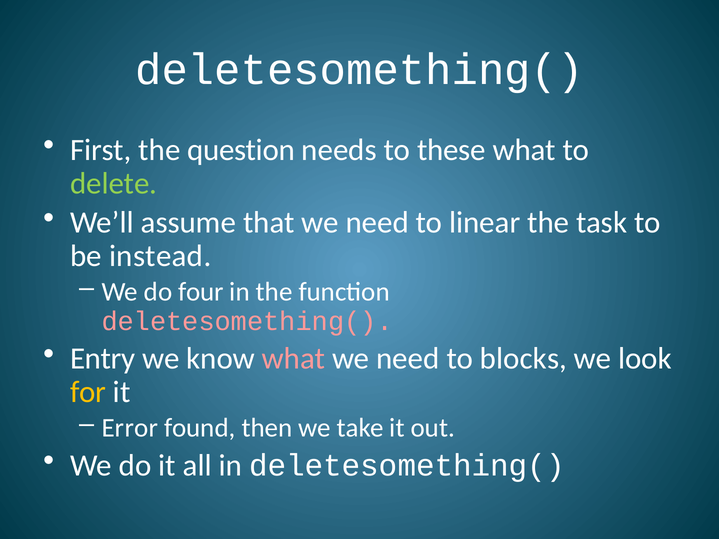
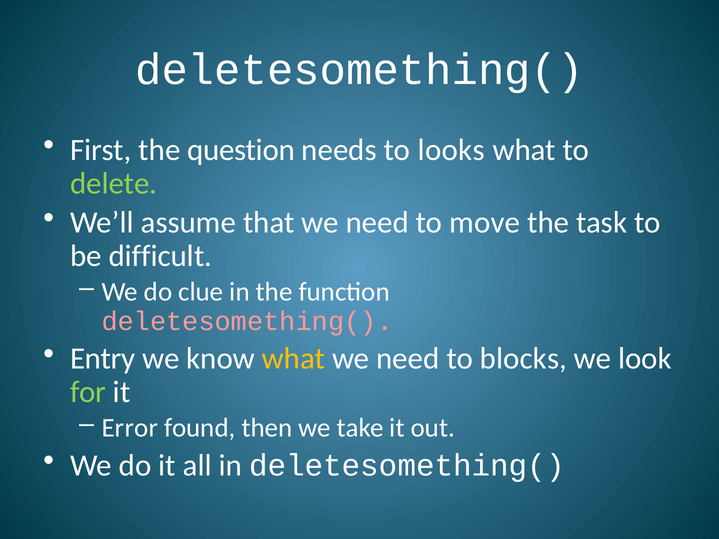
these: these -> looks (451, 150)
linear: linear -> move (485, 223)
instead: instead -> difficult (160, 256)
four: four -> clue (201, 292)
what colour: pink -> yellow (294, 359)
for colour: yellow -> light green (88, 392)
